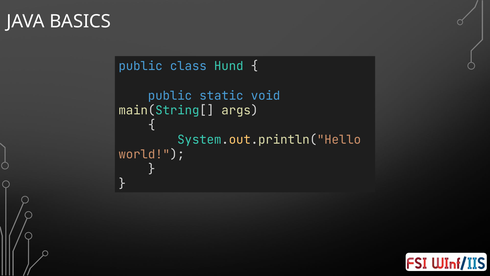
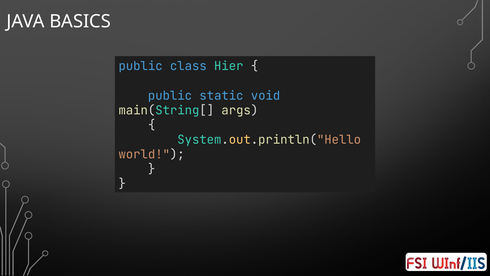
Hund: Hund -> Hier (229, 66)
